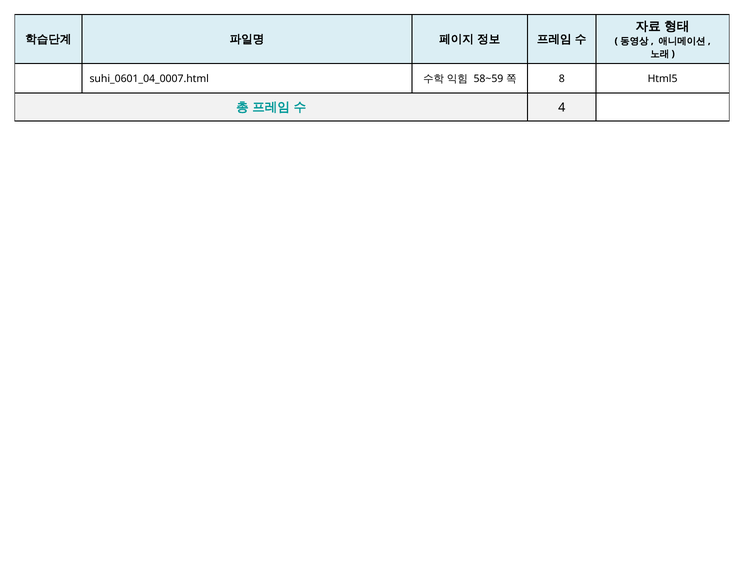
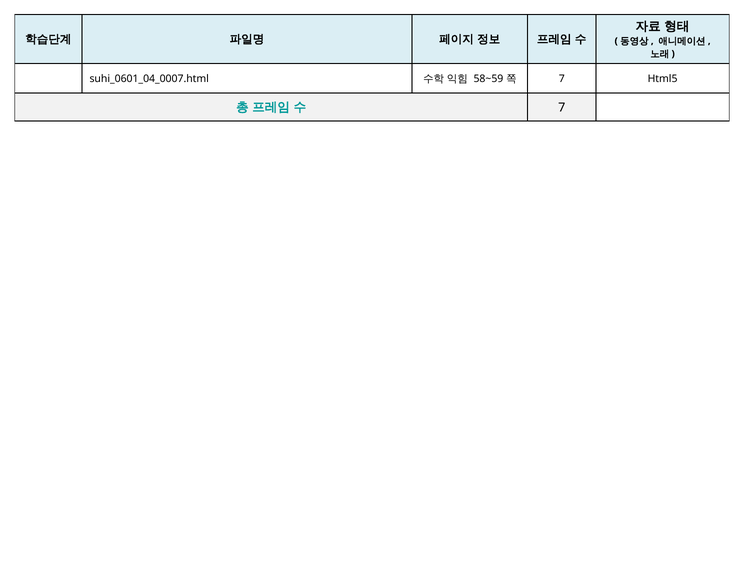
8: 8 -> 7 (562, 79)
4: 4 -> 7 (562, 108)
